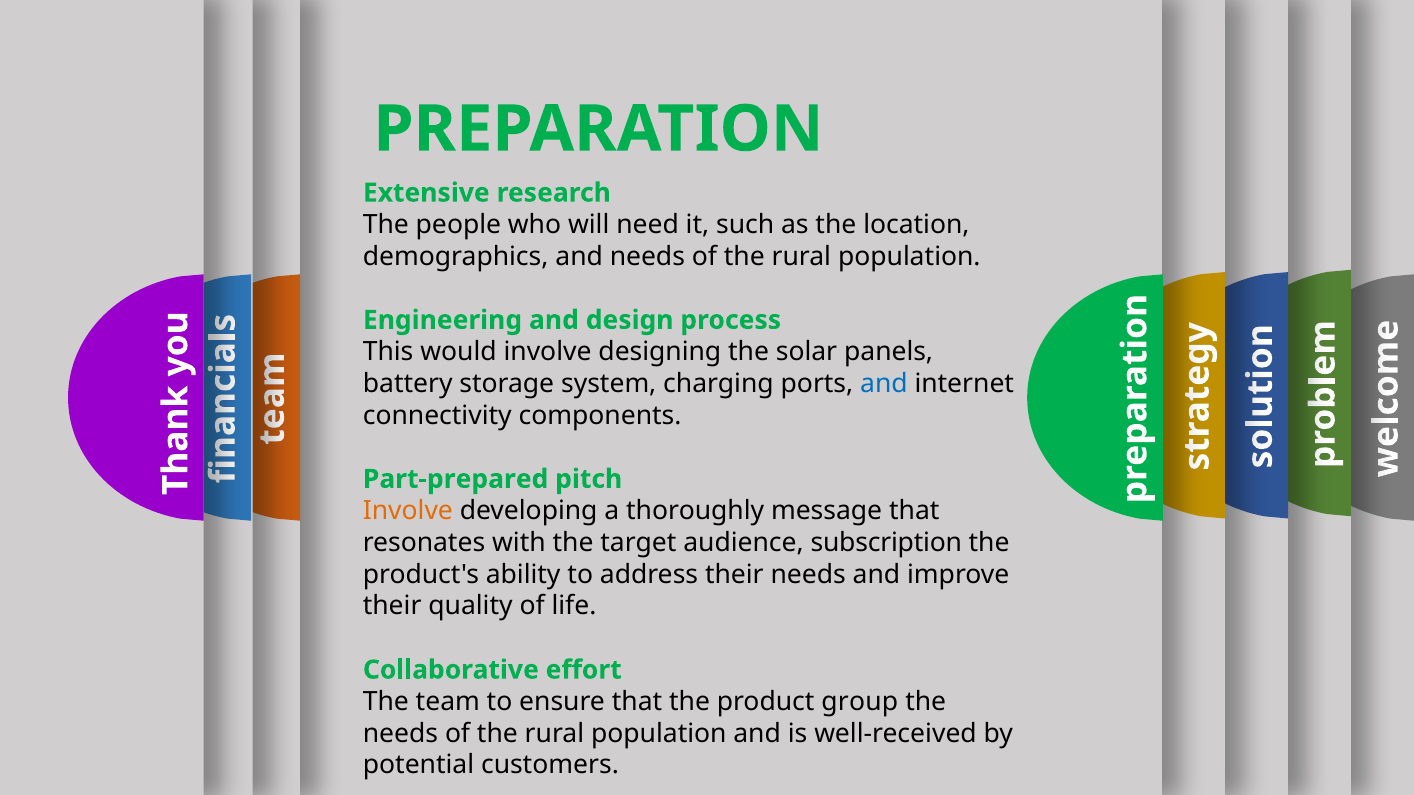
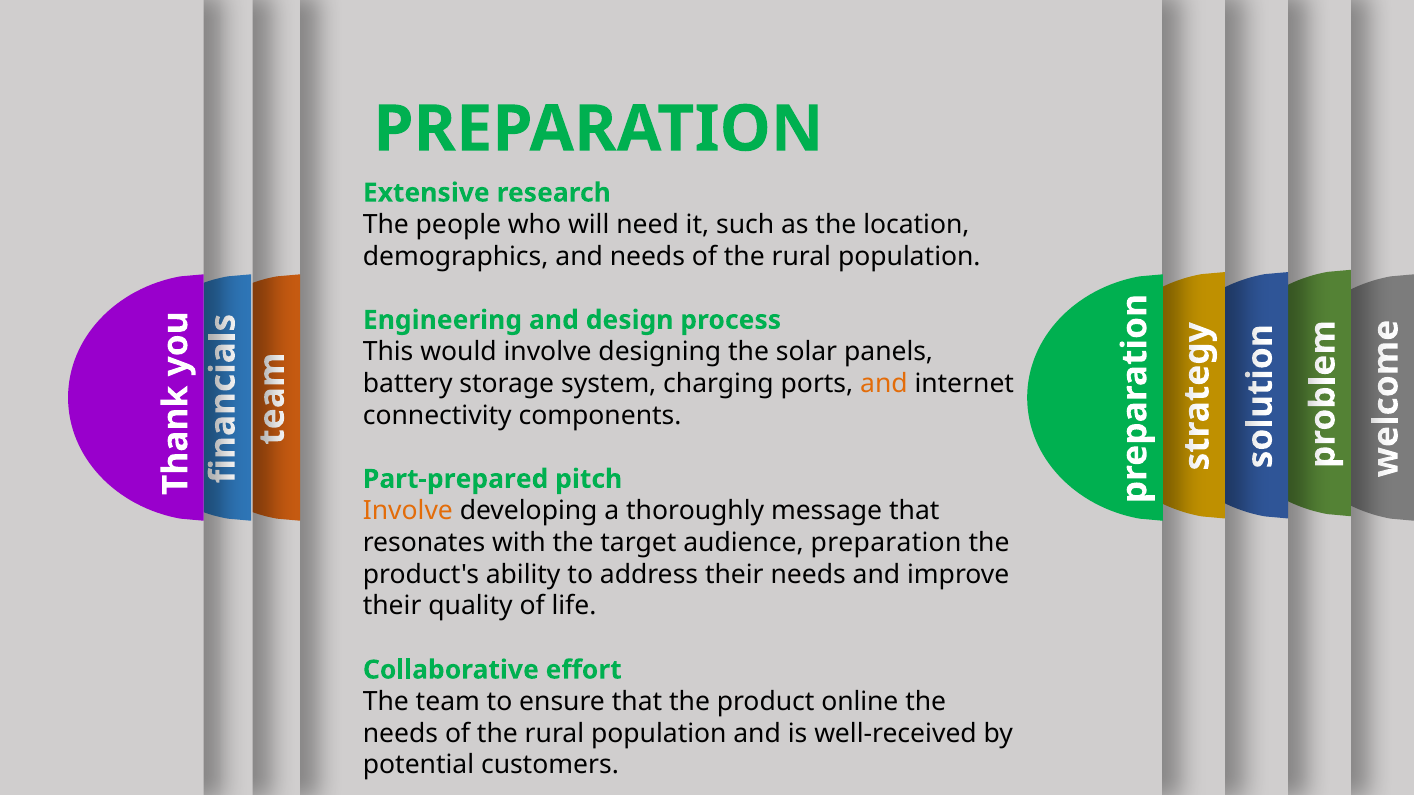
and colour: blue -> orange (884, 384)
audience subscription: subscription -> preparation (886, 543)
group: group -> online (860, 702)
